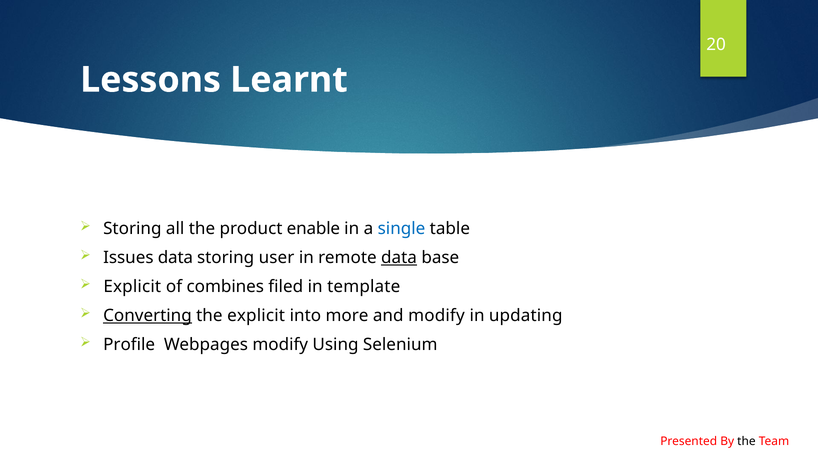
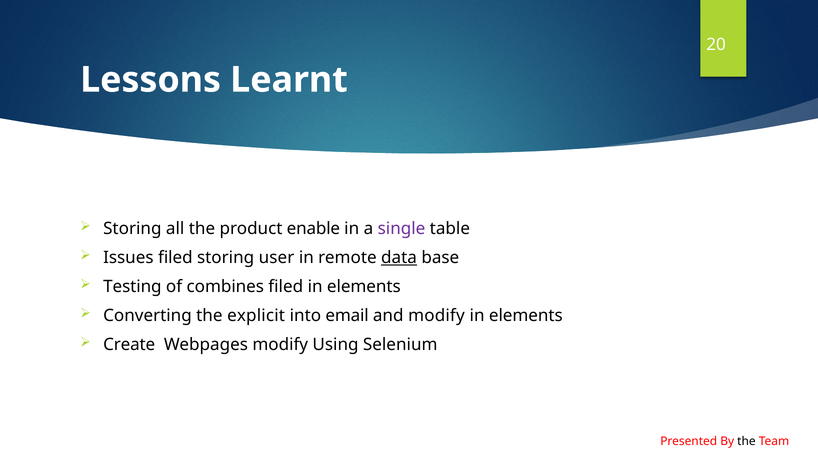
single colour: blue -> purple (401, 229)
Issues data: data -> filed (175, 258)
Explicit: Explicit -> Testing (132, 287)
filed in template: template -> elements (364, 287)
Converting underline: present -> none (147, 316)
more: more -> email (347, 316)
updating: updating -> elements (526, 316)
Profile: Profile -> Create (129, 345)
